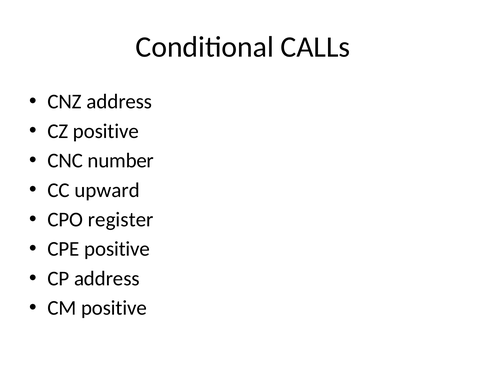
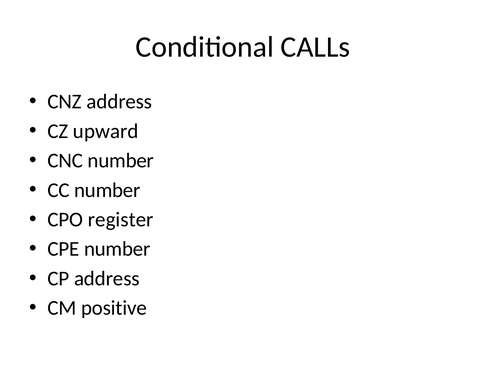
CZ positive: positive -> upward (106, 131)
CC upward: upward -> number (107, 190)
CPE positive: positive -> number (117, 249)
